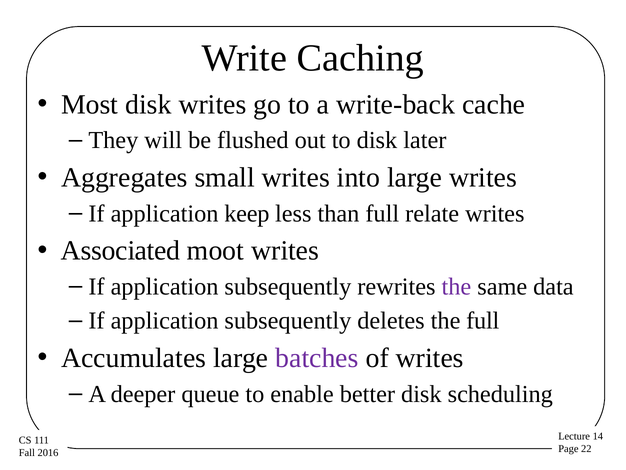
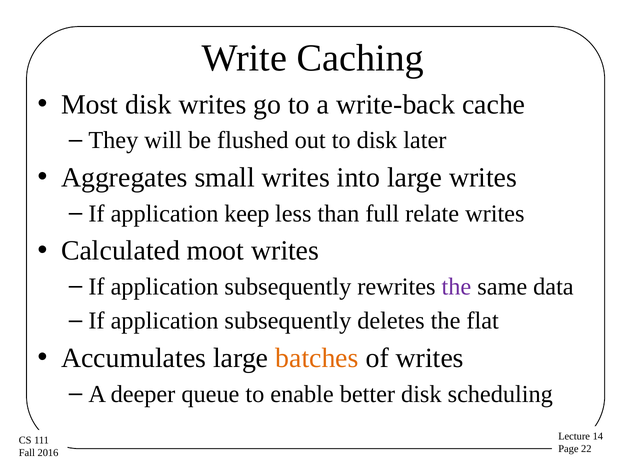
Associated: Associated -> Calculated (121, 251)
the full: full -> flat (483, 321)
batches colour: purple -> orange (317, 358)
